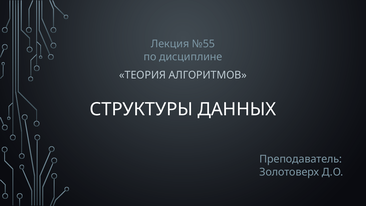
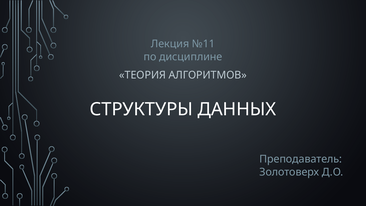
№55: №55 -> №11 (203, 44)
